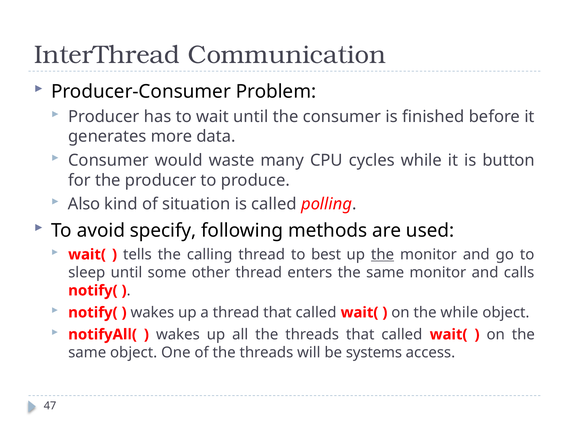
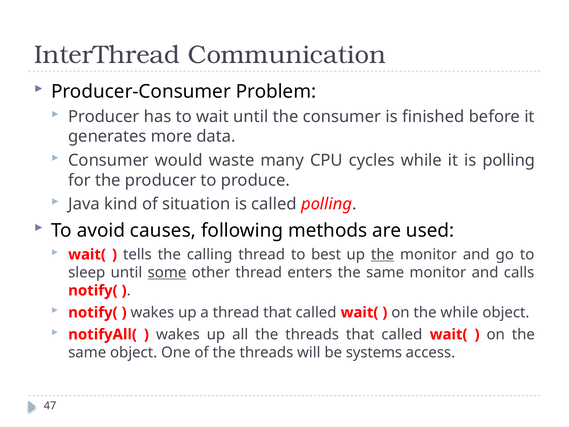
is button: button -> polling (509, 160)
Also: Also -> Java (84, 204)
specify: specify -> causes (163, 230)
some underline: none -> present (167, 272)
